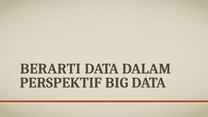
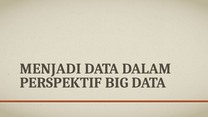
BERARTI: BERARTI -> MENJADI (50, 69)
